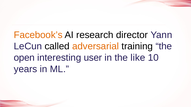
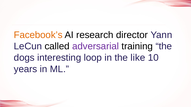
adversarial colour: orange -> purple (96, 46)
open: open -> dogs (24, 58)
user: user -> loop (93, 58)
